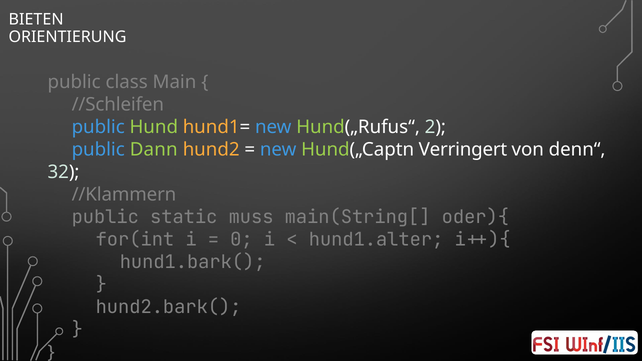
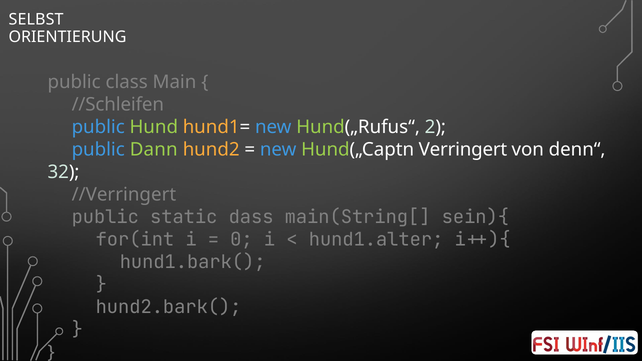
BIETEN: BIETEN -> SELBST (36, 20)
//Klammern: //Klammern -> //Verringert (124, 195)
muss: muss -> dass (251, 217)
oder){: oder){ -> sein){ (475, 217)
